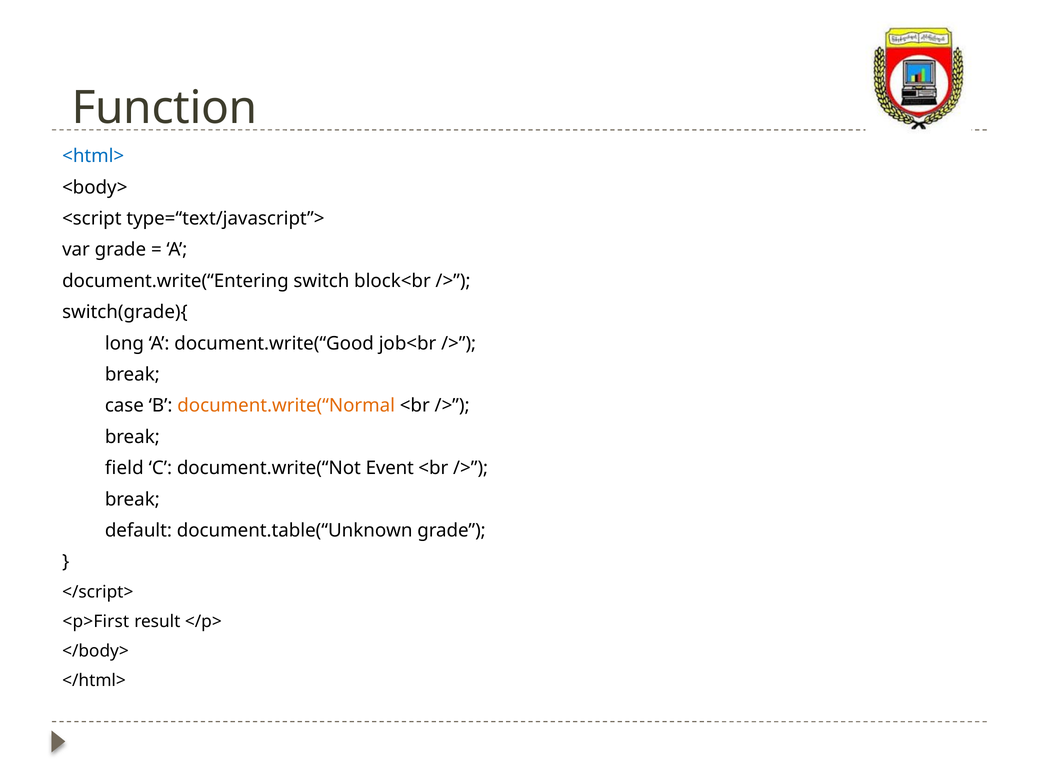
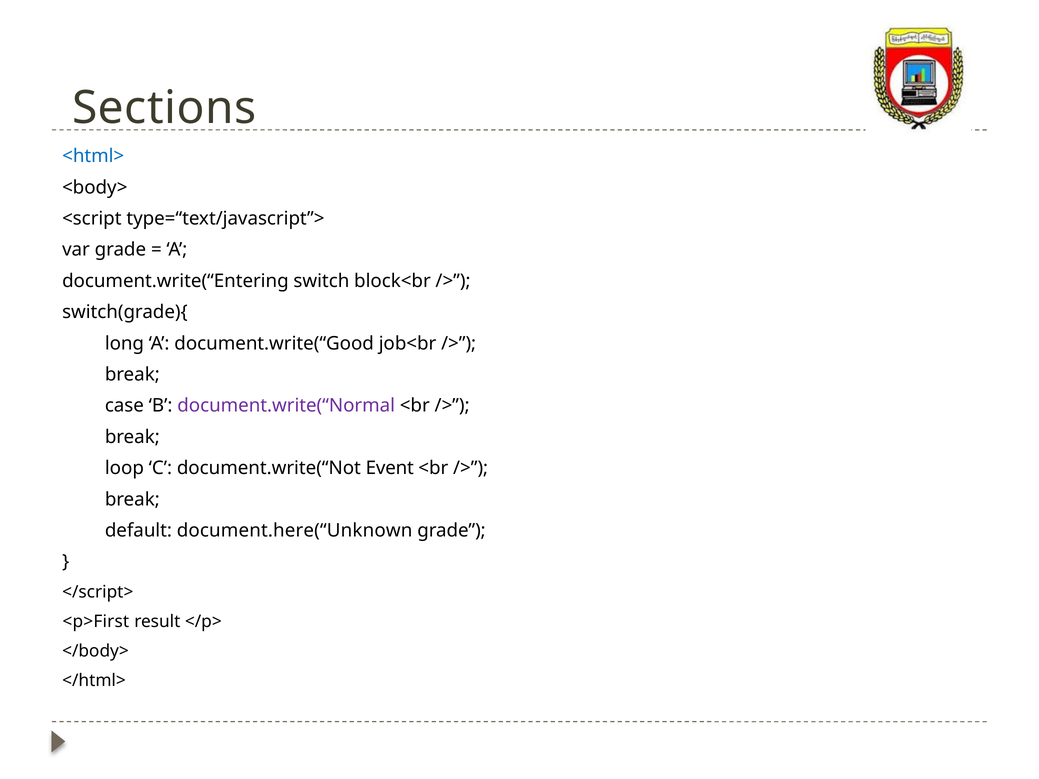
Function: Function -> Sections (164, 108)
document.write(“Normal colour: orange -> purple (286, 406)
field: field -> loop (124, 468)
document.table(“Unknown: document.table(“Unknown -> document.here(“Unknown (295, 531)
